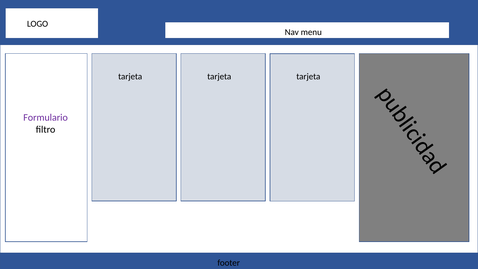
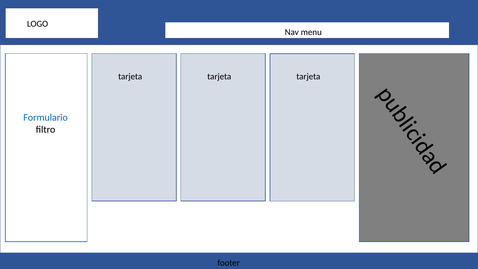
Formulario colour: purple -> blue (46, 117)
